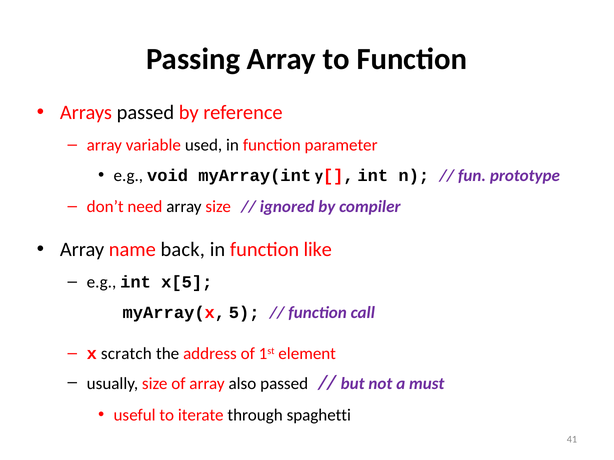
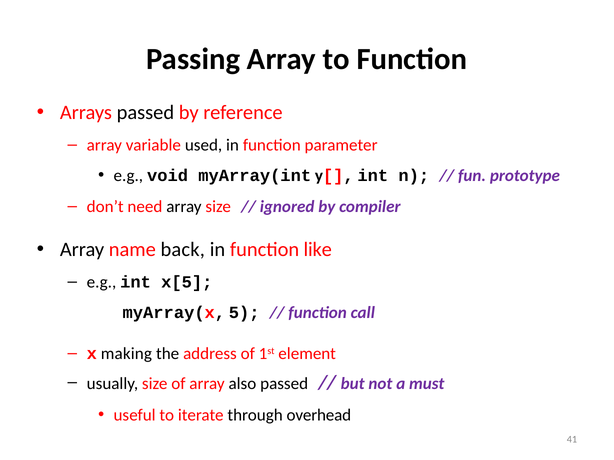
scratch: scratch -> making (126, 354)
spaghetti: spaghetti -> overhead (319, 416)
